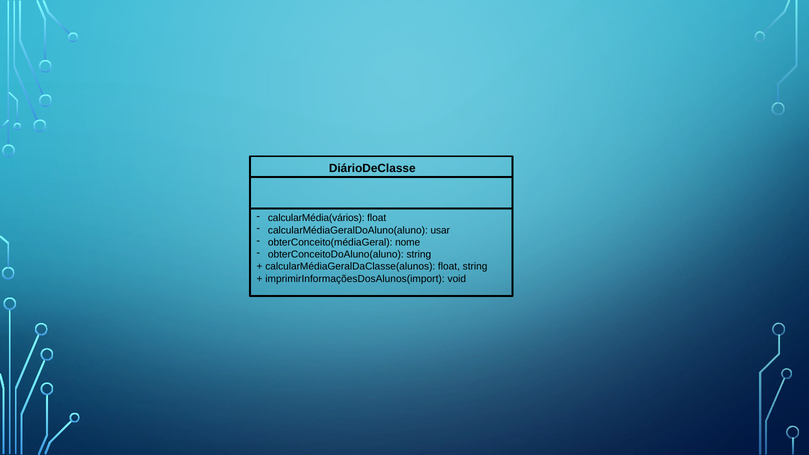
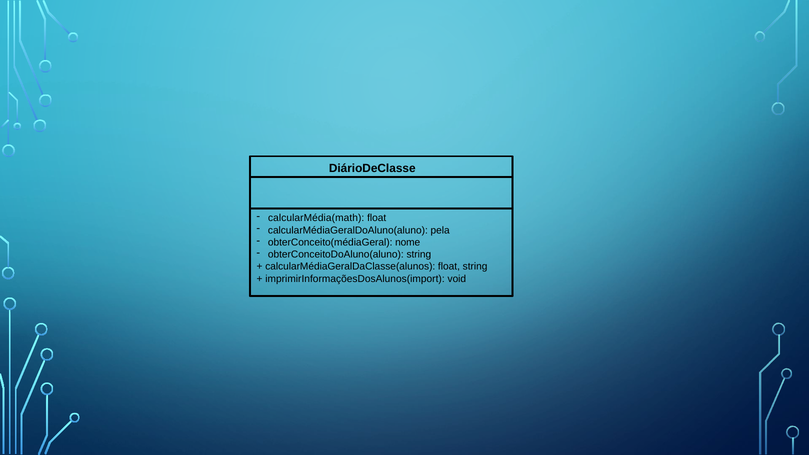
calcularMédia(vários: calcularMédia(vários -> calcularMédia(math (316, 218)
usar: usar -> pela (440, 230)
